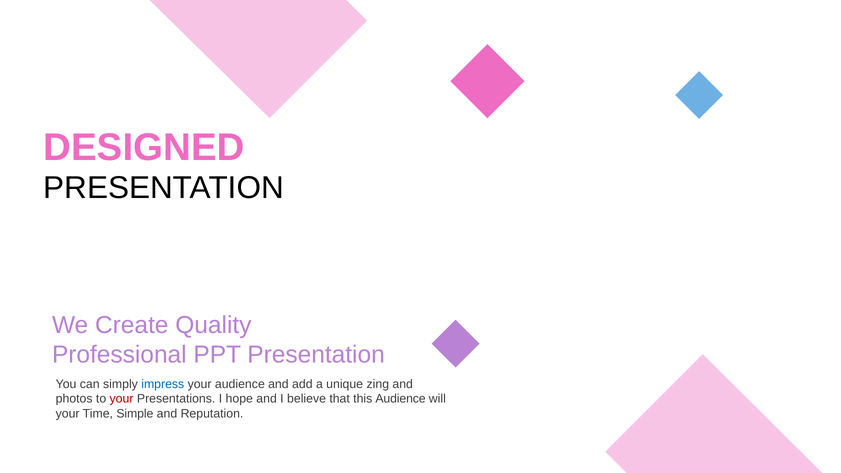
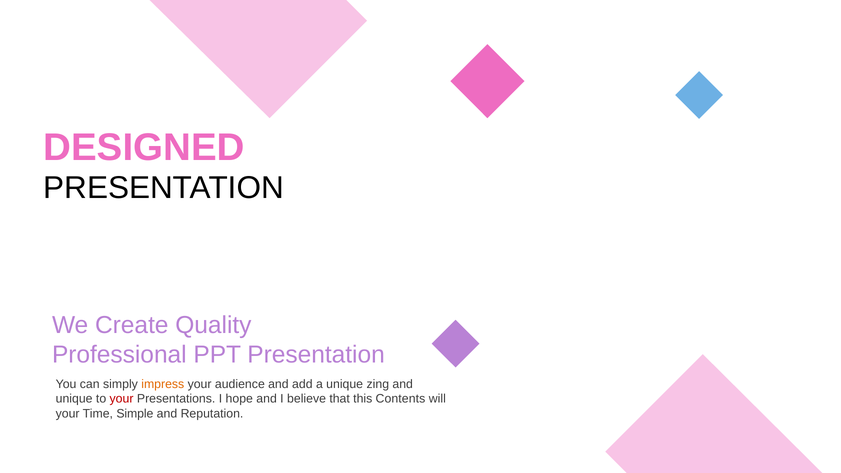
impress colour: blue -> orange (163, 384)
photos: photos -> unique (74, 399)
this Audience: Audience -> Contents (400, 399)
